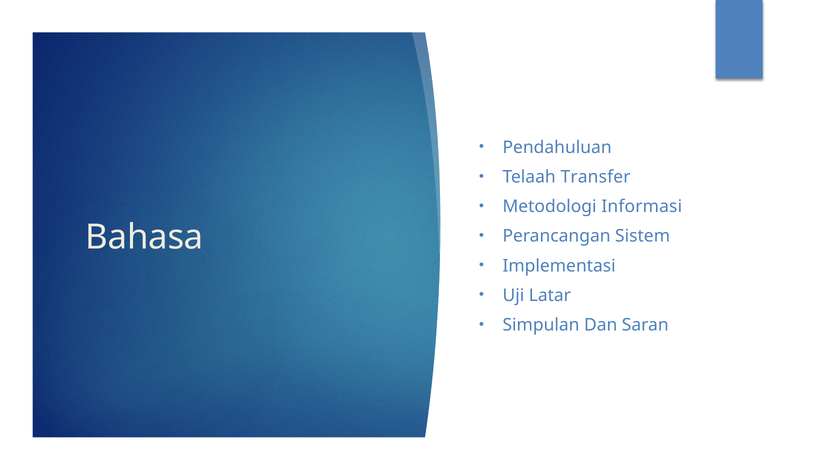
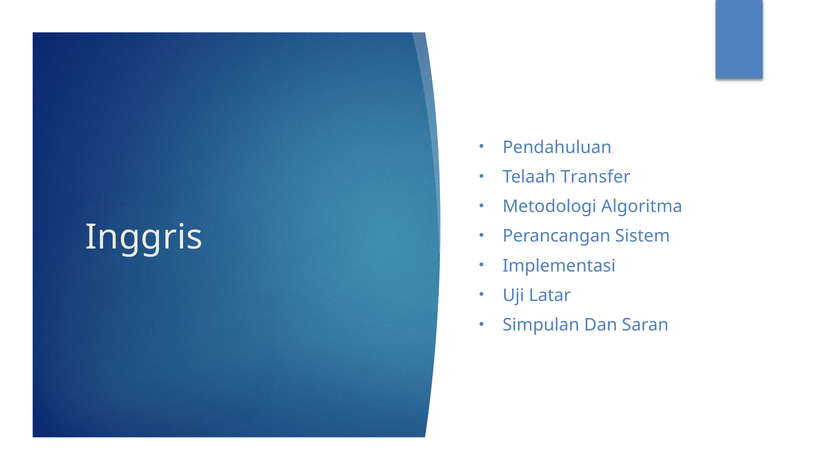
Informasi: Informasi -> Algoritma (642, 207)
Bahasa: Bahasa -> Inggris (144, 238)
